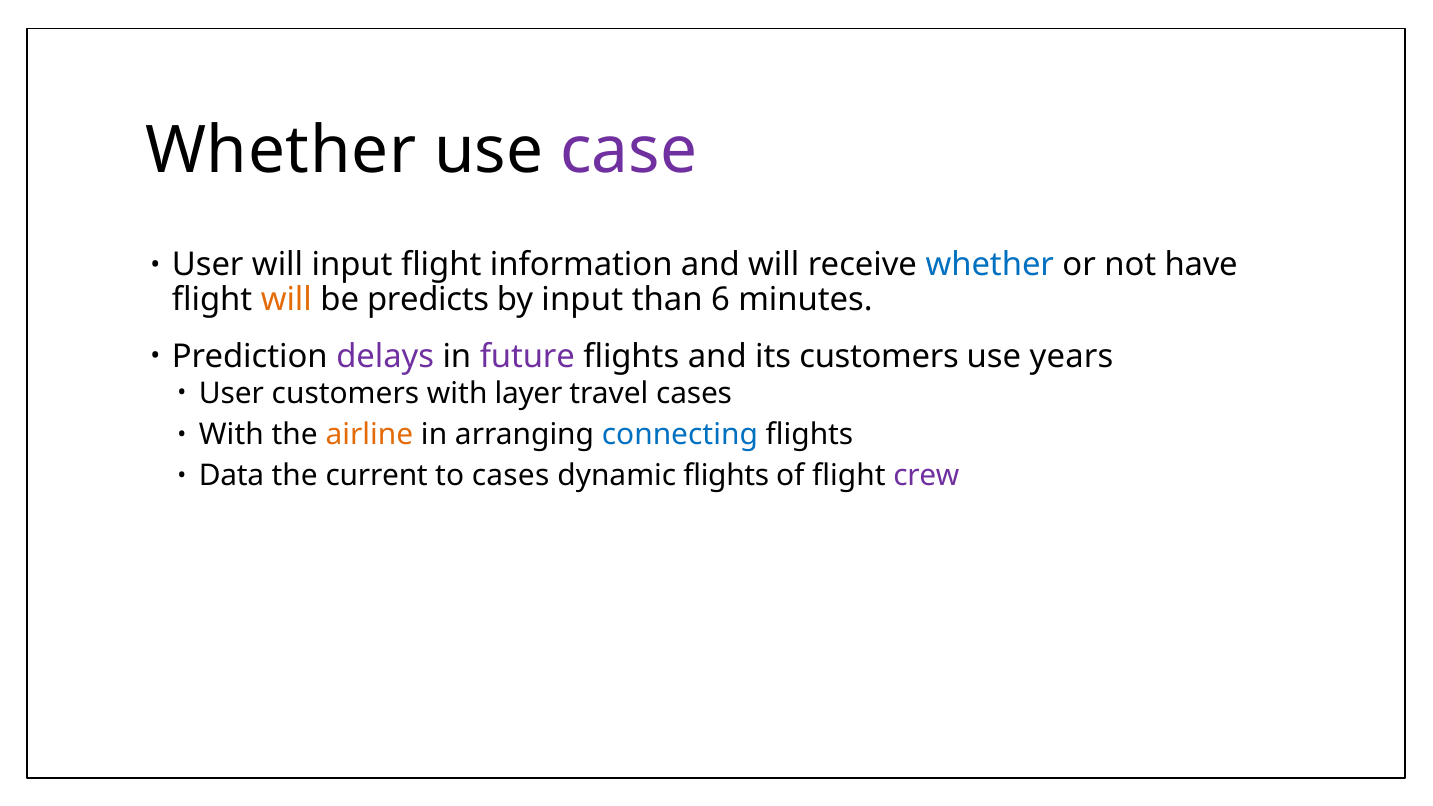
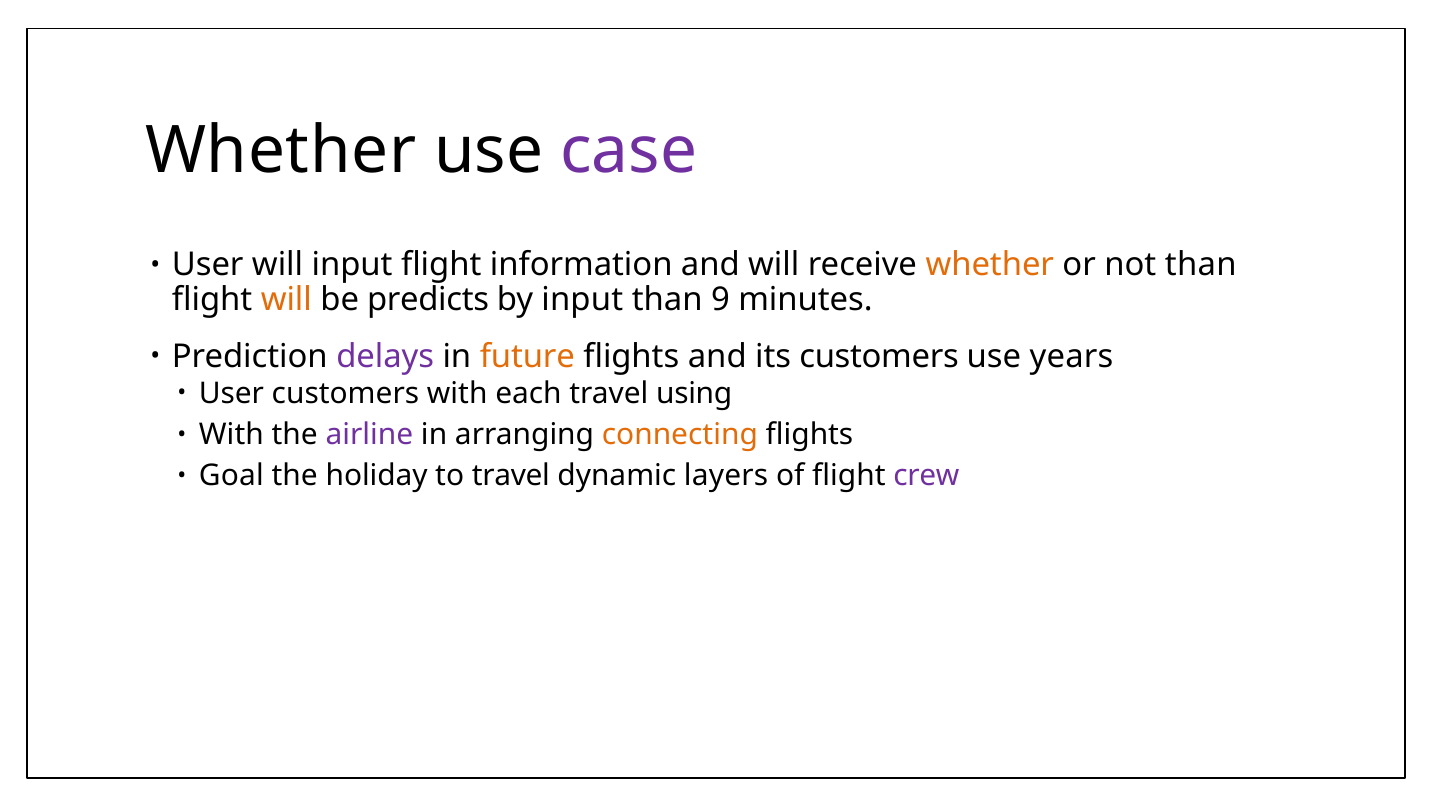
whether colour: blue -> orange (990, 265)
not have: have -> than (1201, 265)
6: 6 -> 9 (720, 300)
future colour: purple -> orange (527, 357)
layer: layer -> each (528, 393)
travel cases: cases -> using (694, 393)
airline colour: orange -> purple (369, 435)
connecting colour: blue -> orange (680, 435)
Data: Data -> Goal (231, 476)
current: current -> holiday (377, 476)
to cases: cases -> travel (511, 476)
dynamic flights: flights -> layers (726, 476)
